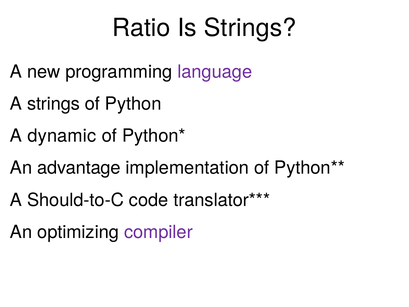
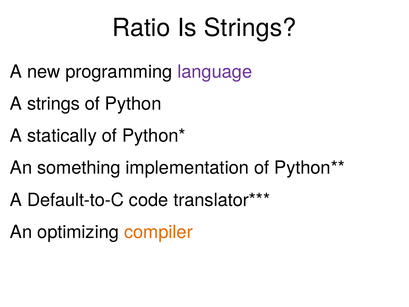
dynamic: dynamic -> statically (62, 136)
advantage: advantage -> something (79, 168)
Should-to-C: Should-to-C -> Default-to-C (76, 200)
compiler colour: purple -> orange (158, 232)
